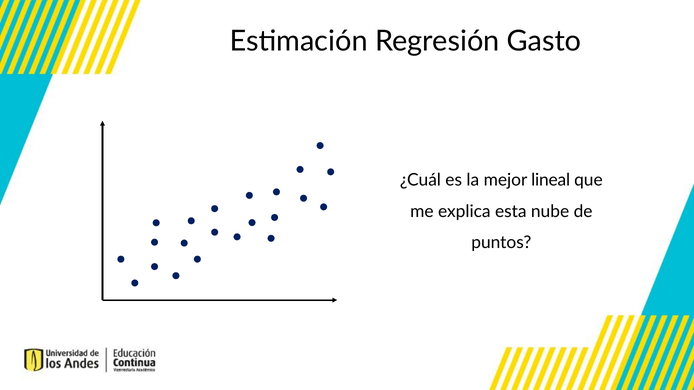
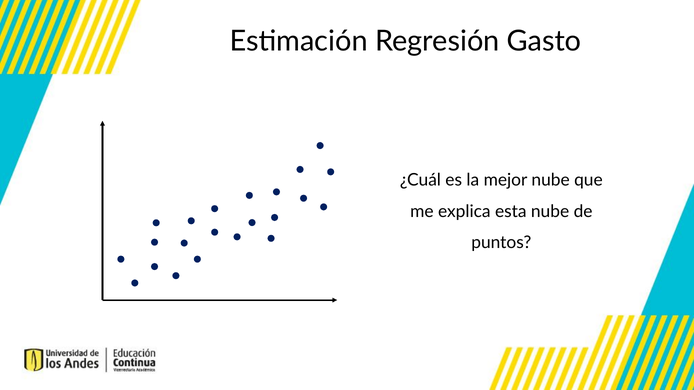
mejor lineal: lineal -> nube (551, 180)
